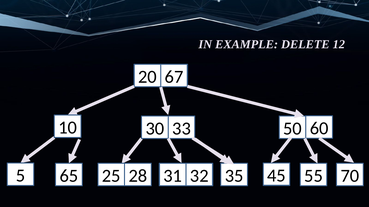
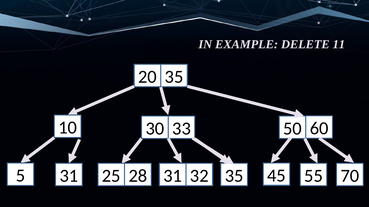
12: 12 -> 11 (339, 44)
20 67: 67 -> 35 (174, 77)
5 65: 65 -> 31 (69, 176)
